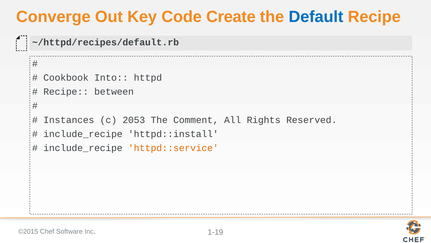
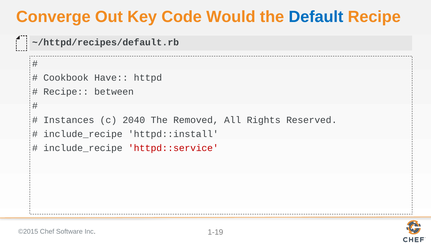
Create: Create -> Would (231, 17)
Into: Into -> Have (111, 78)
2053: 2053 -> 2040 (134, 120)
Comment: Comment -> Removed (196, 120)
httpd::service colour: orange -> red (173, 148)
